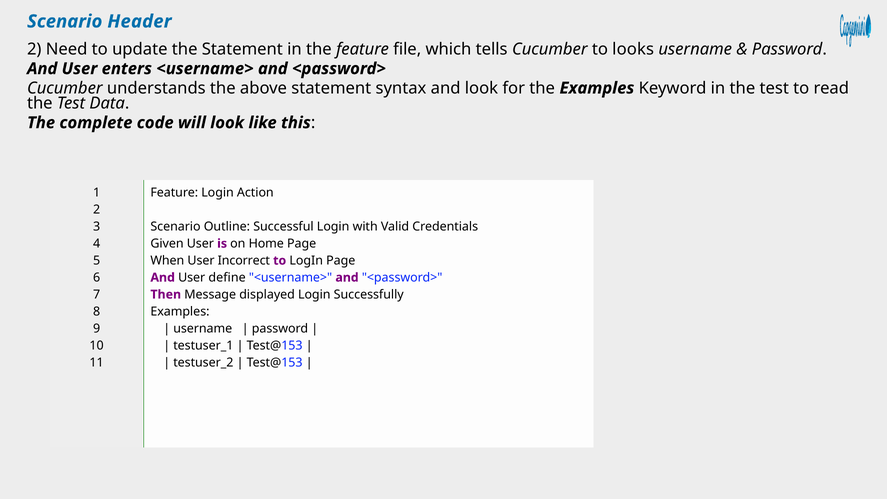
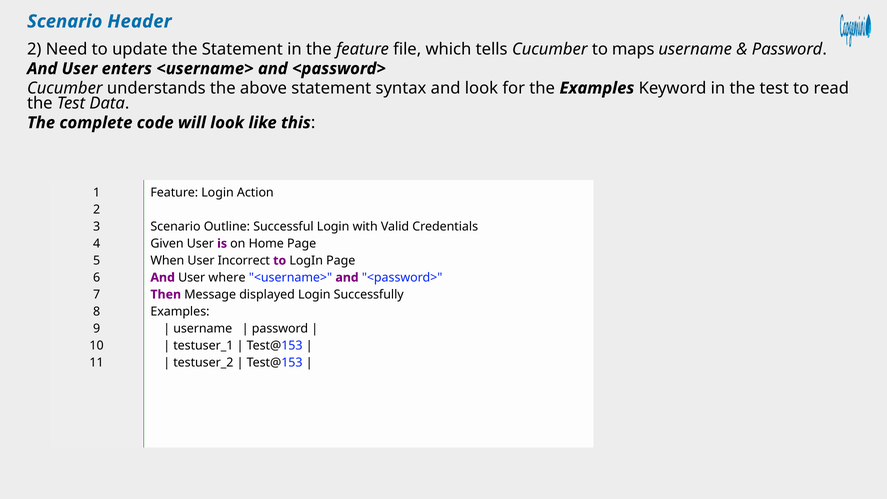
looks: looks -> maps (633, 49)
define: define -> where (227, 277)
